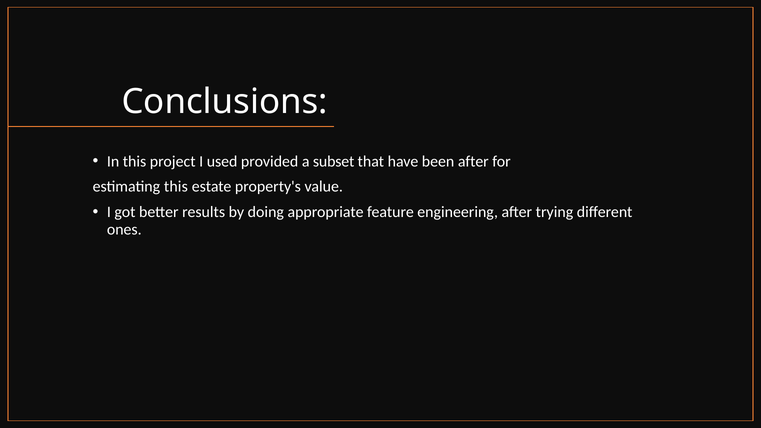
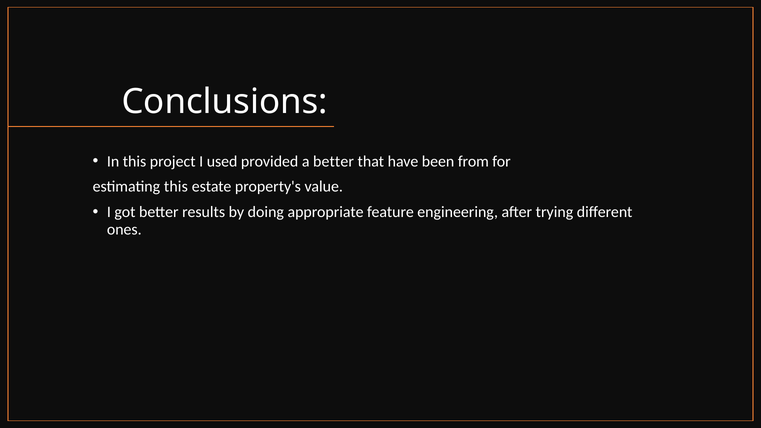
a subset: subset -> better (334, 161)
been after: after -> from (473, 161)
